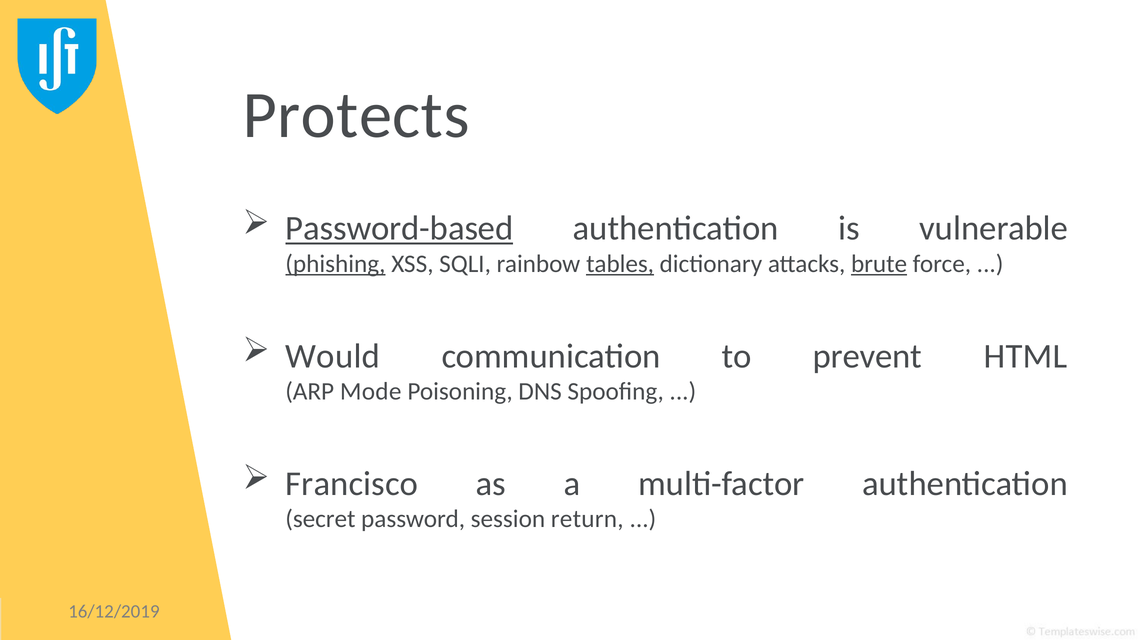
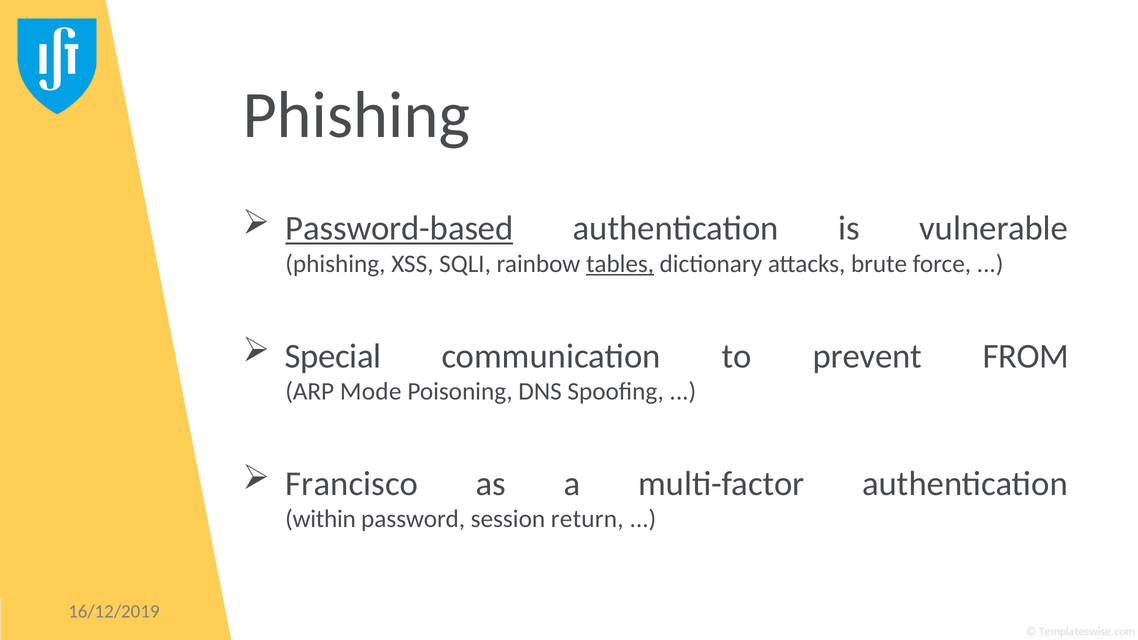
Protects: Protects -> Phishing (356, 115)
phishing underline: present -> none (335, 264)
brute underline: present -> none (879, 264)
Would: Would -> Special (333, 356)
HTML: HTML -> FROM (1026, 356)
secret: secret -> within (320, 519)
